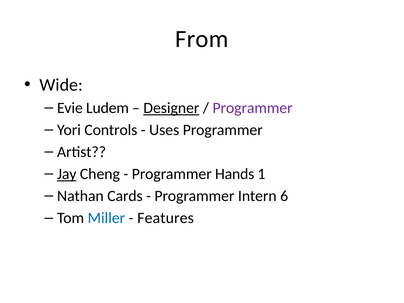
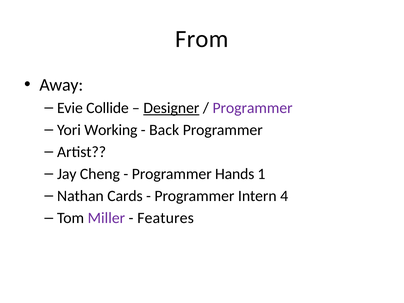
Wide: Wide -> Away (61, 85)
Ludem: Ludem -> Collide (107, 108)
Controls: Controls -> Working (111, 130)
Uses: Uses -> Back (164, 130)
Jay underline: present -> none (67, 174)
6: 6 -> 4 (284, 196)
Miller colour: blue -> purple (106, 218)
